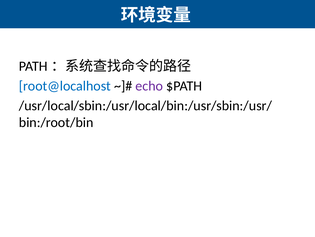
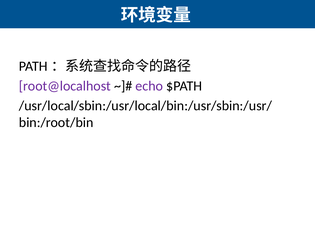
root@localhost colour: blue -> purple (65, 86)
